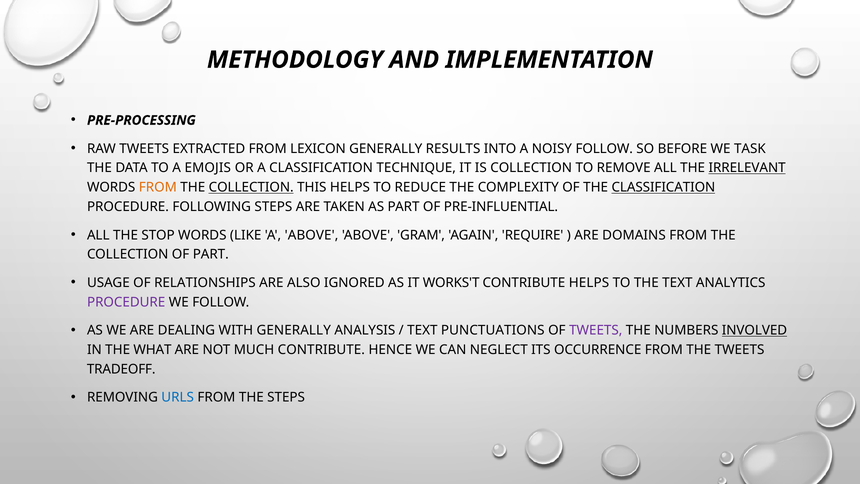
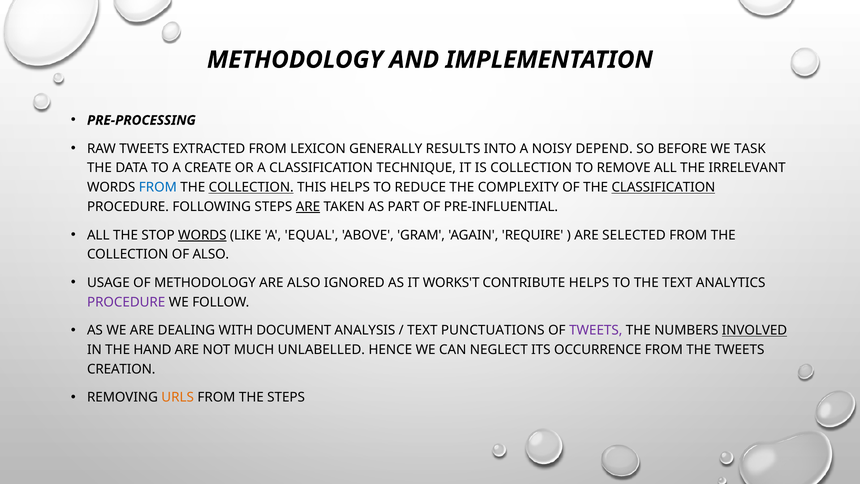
NOISY FOLLOW: FOLLOW -> DEPEND (604, 149)
EMOJIS: EMOJIS -> CREATE (208, 168)
IRRELEVANT underline: present -> none (747, 168)
FROM colour: orange -> blue (158, 187)
ARE underline: none -> present (308, 207)
WORDS underline: none -> present (202, 235)
A ABOVE: ABOVE -> EQUAL (312, 235)
DOMAINS: DOMAINS -> SELECTED (634, 235)
OF PART: PART -> ALSO (211, 254)
OF RELATIONSHIPS: RELATIONSHIPS -> METHODOLOGY (205, 283)
WITH GENERALLY: GENERALLY -> DOCUMENT (294, 330)
WHAT: WHAT -> HAND (152, 350)
MUCH CONTRIBUTE: CONTRIBUTE -> UNLABELLED (321, 350)
TRADEOFF: TRADEOFF -> CREATION (121, 369)
URLS colour: blue -> orange (178, 397)
